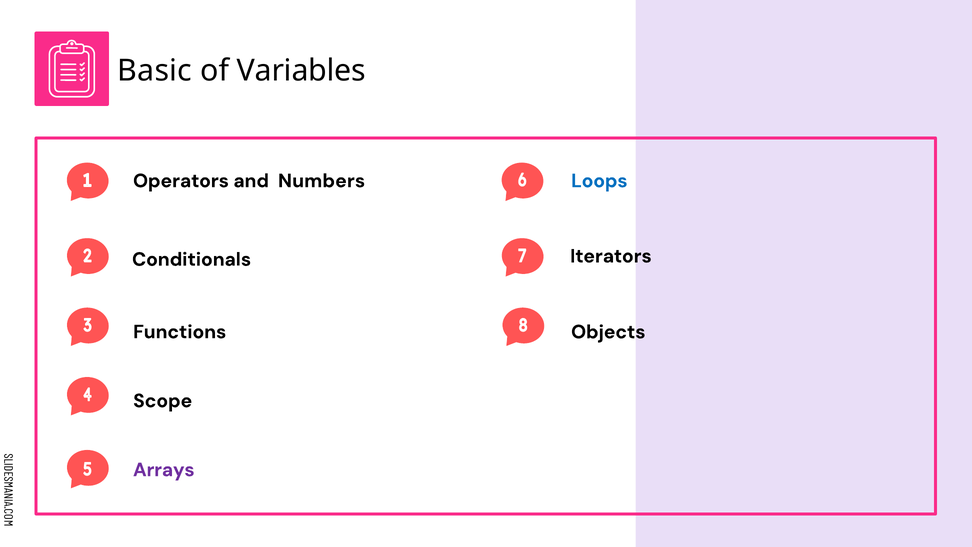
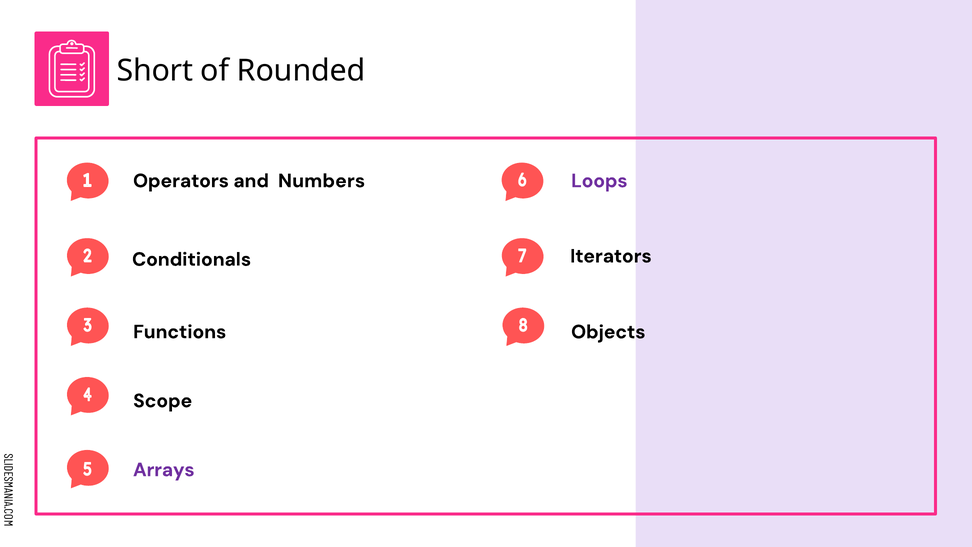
Basic: Basic -> Short (155, 71)
Variables: Variables -> Rounded (301, 71)
Loops colour: blue -> purple (599, 181)
